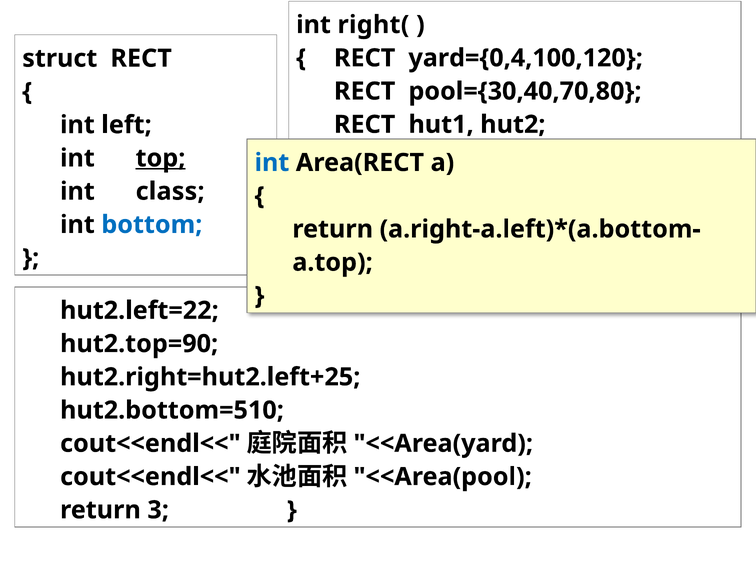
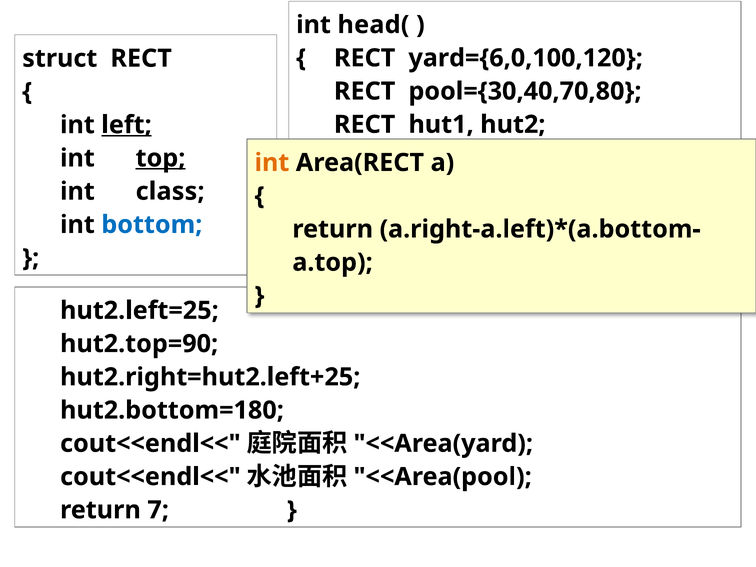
right(: right( -> head( (373, 25)
yard={0,4,100,120: yard={0,4,100,120 -> yard={6,0,100,120 (526, 58)
left underline: none -> present (127, 125)
int colour: blue -> orange (272, 163)
hut2.left=22: hut2.left=22 -> hut2.left=25 (139, 311)
hut2.bottom=510: hut2.bottom=510 -> hut2.bottom=180 (172, 410)
3: 3 -> 7 (158, 510)
